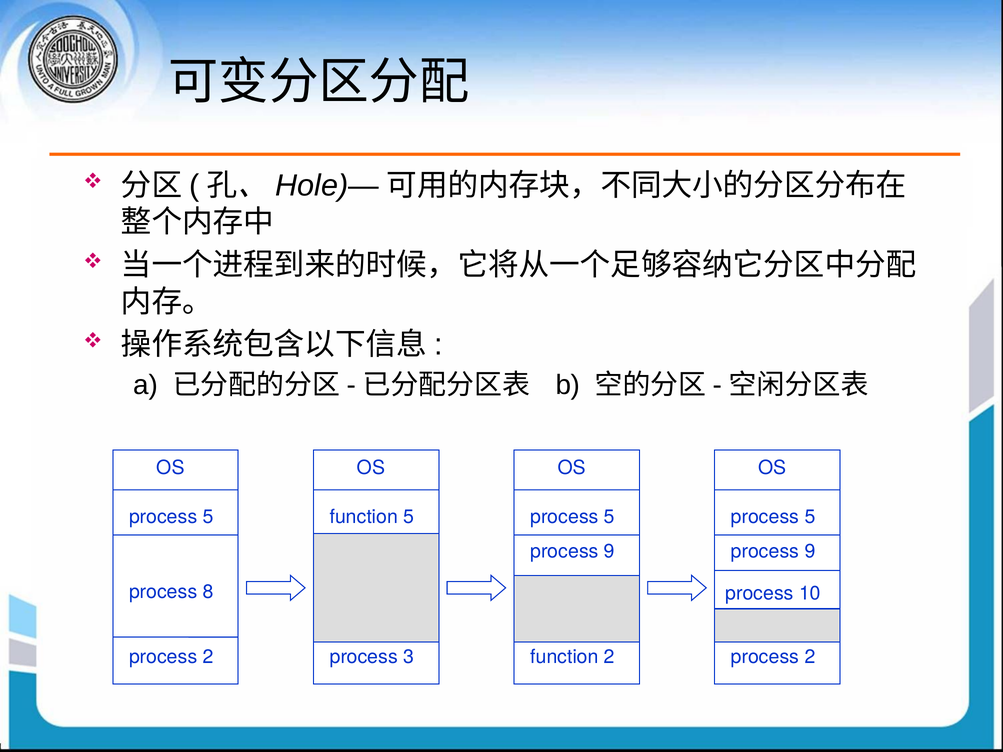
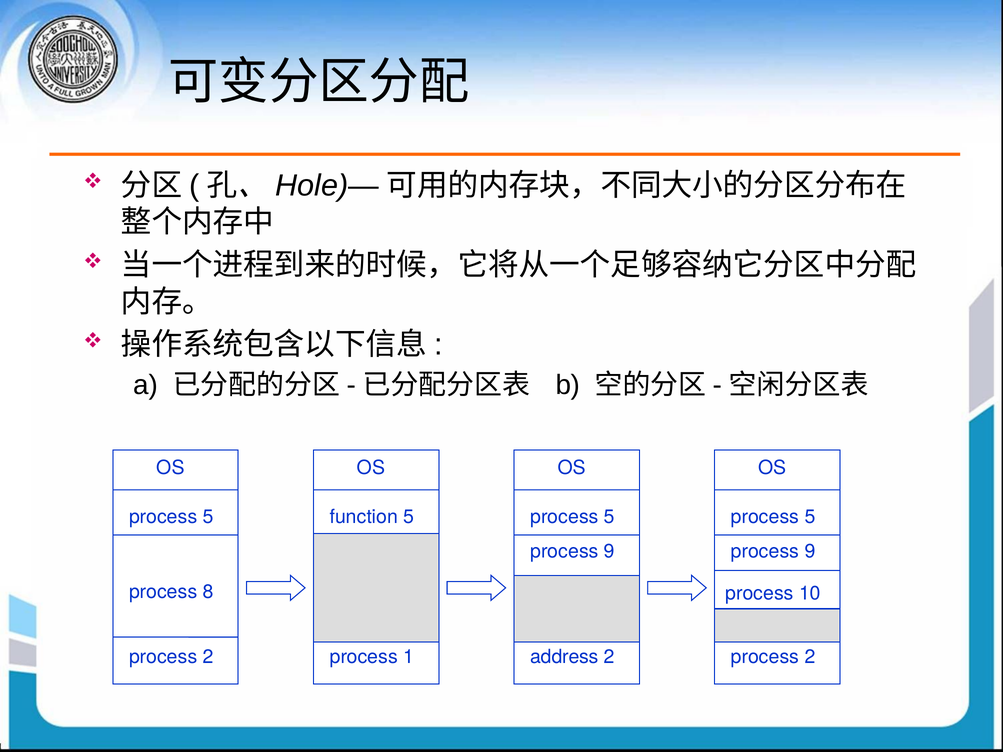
3: 3 -> 1 (409, 657)
function: function -> address (564, 657)
